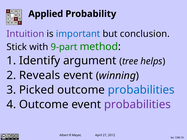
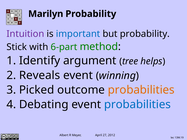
Applied: Applied -> Marilyn (46, 14)
but conclusion: conclusion -> probability (145, 34)
9-part: 9-part -> 6-part (64, 47)
probabilities colour: blue -> orange (141, 90)
Outcome: Outcome -> Debating (44, 105)
probabilities colour: purple -> blue (137, 105)
